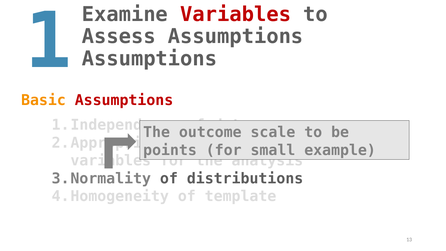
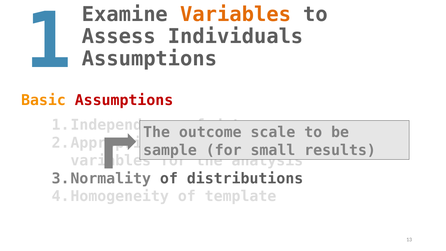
Variables colour: red -> orange (236, 14)
Assess Assumptions: Assumptions -> Individuals (236, 37)
points: points -> sample (170, 150)
example: example -> results (340, 150)
